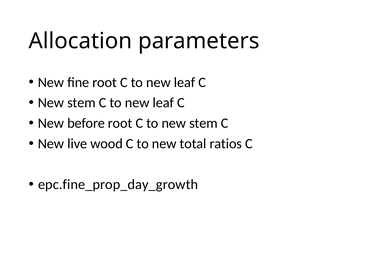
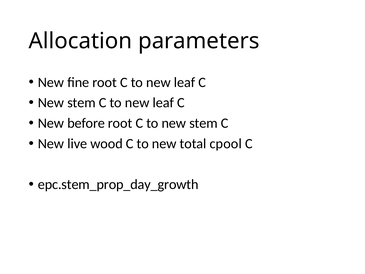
ratios: ratios -> cpool (226, 143)
epc.fine_prop_day_growth: epc.fine_prop_day_growth -> epc.stem_prop_day_growth (118, 184)
